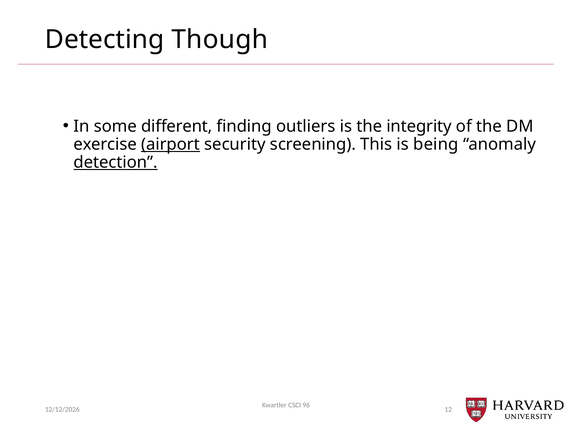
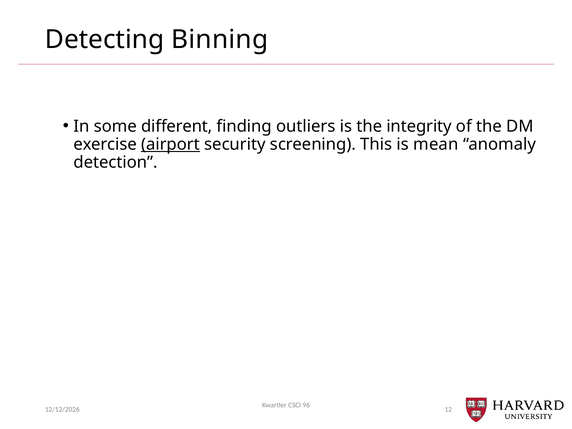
Though: Though -> Binning (220, 40)
being: being -> mean (436, 144)
detection underline: present -> none (116, 162)
